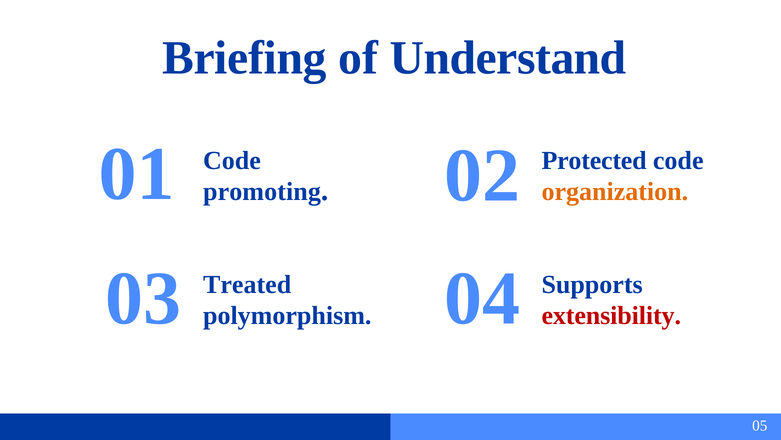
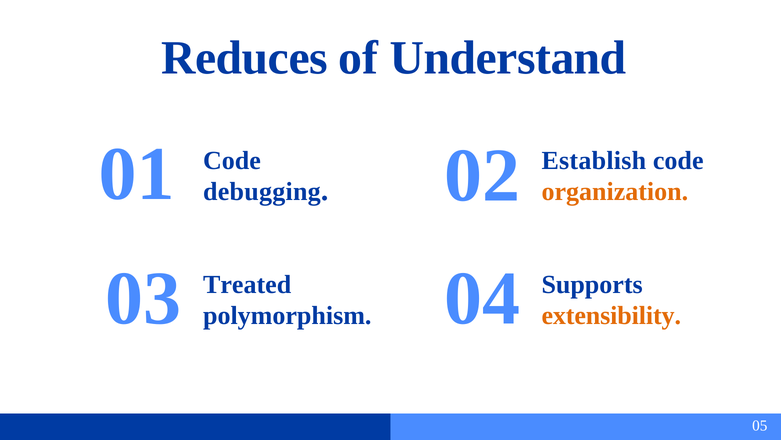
Briefing: Briefing -> Reduces (245, 58)
Protected: Protected -> Establish (594, 160)
promoting: promoting -> debugging (262, 192)
extensibility colour: red -> orange (611, 315)
